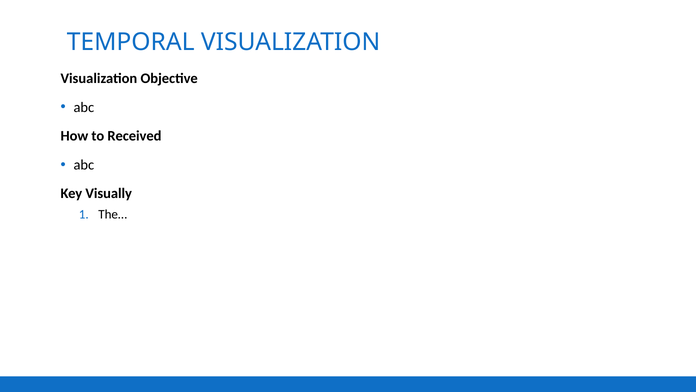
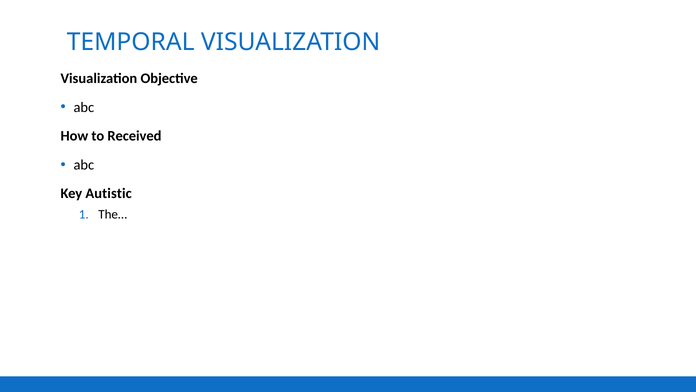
Visually: Visually -> Autistic (109, 193)
